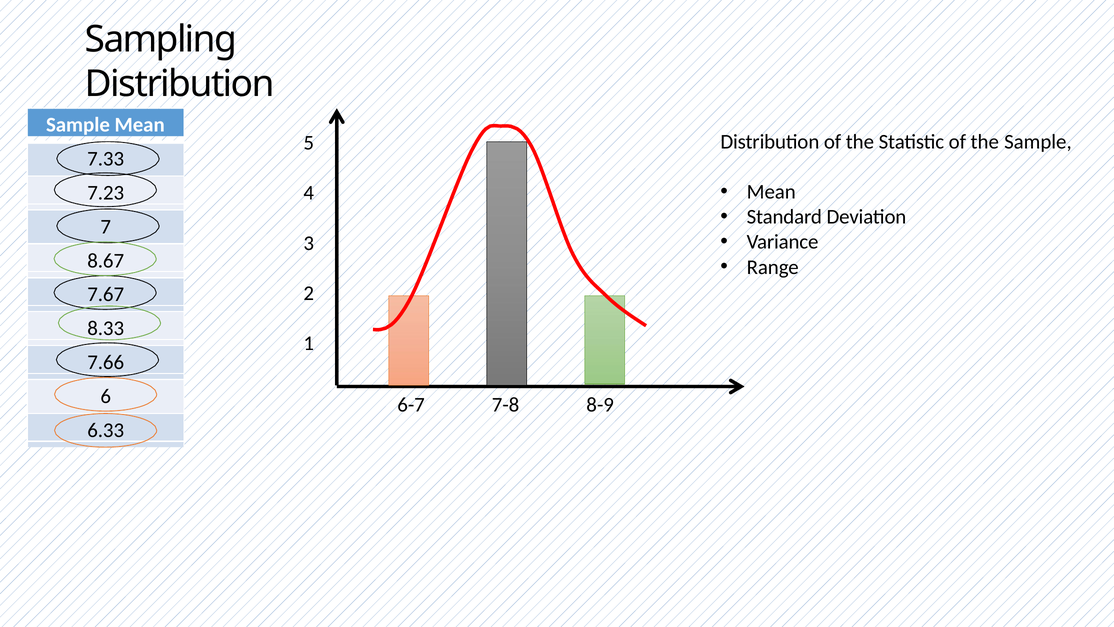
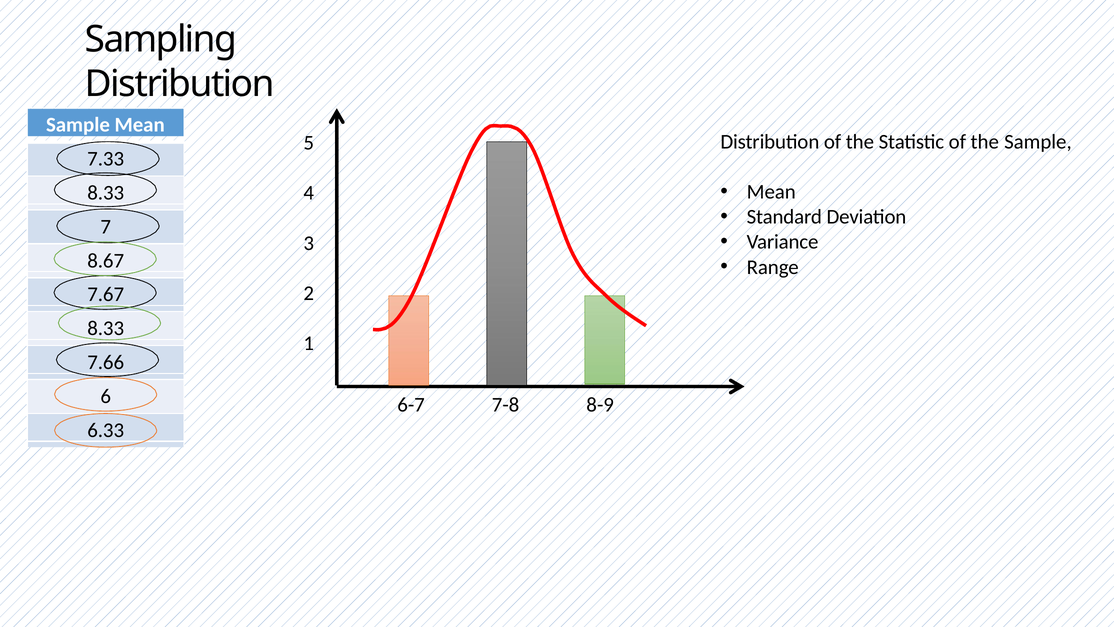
7.23: 7.23 -> 8.33 (106, 193)
